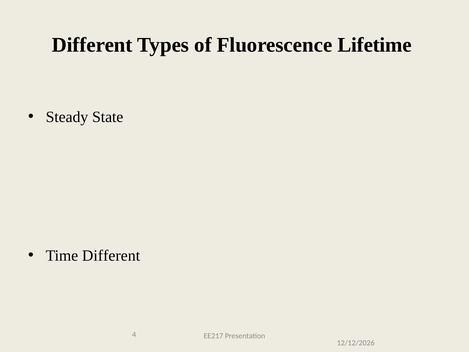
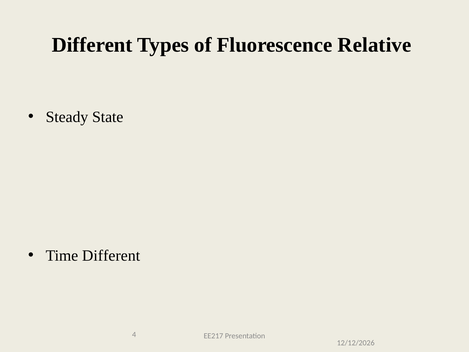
Lifetime: Lifetime -> Relative (374, 45)
